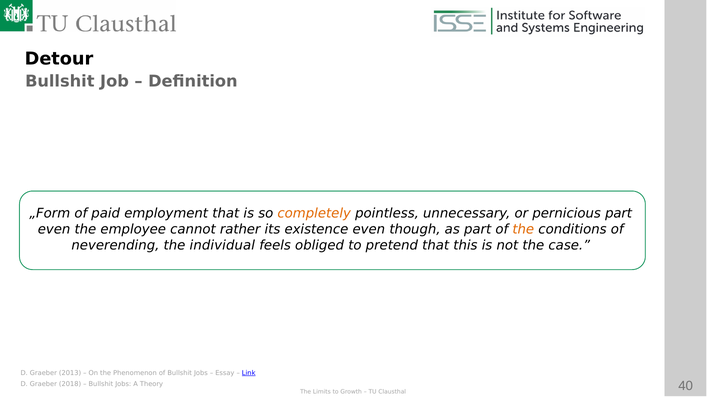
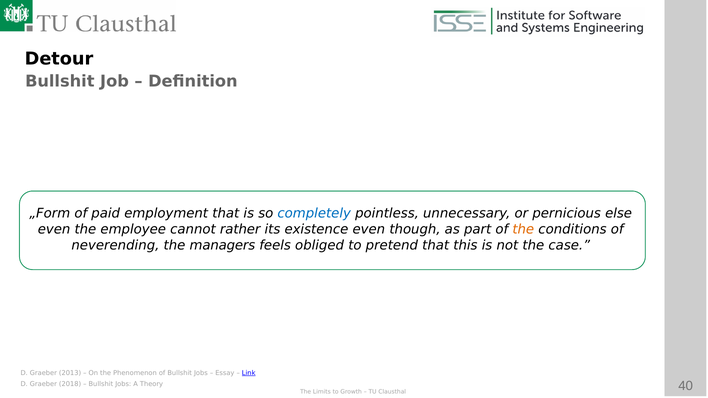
completely colour: orange -> blue (314, 214)
pernicious part: part -> else (619, 214)
individual: individual -> managers (222, 245)
